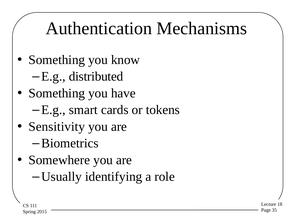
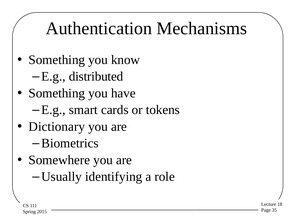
Sensitivity: Sensitivity -> Dictionary (57, 126)
